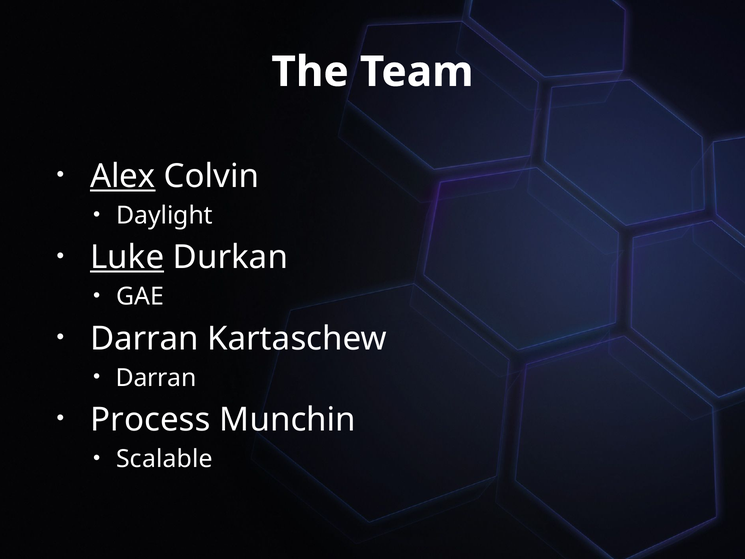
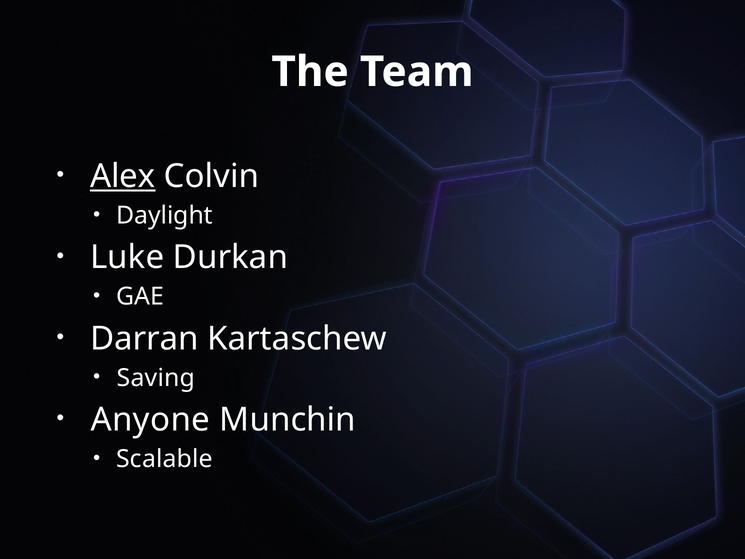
Luke underline: present -> none (127, 257)
Darran: Darran -> Saving (156, 378)
Process: Process -> Anyone (150, 420)
